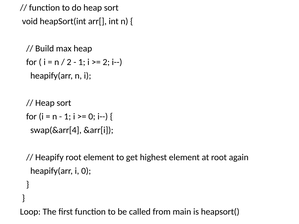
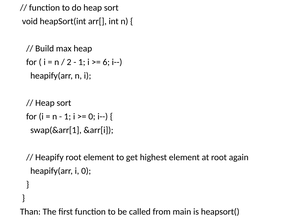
2: 2 -> 6 (106, 62)
swap(&arr[4: swap(&arr[4 -> swap(&arr[1 (56, 130)
Loop: Loop -> Than (30, 212)
